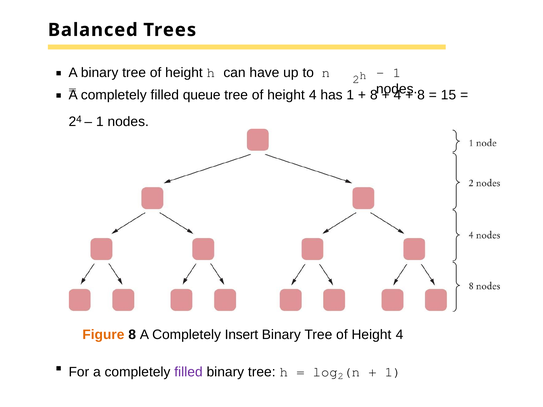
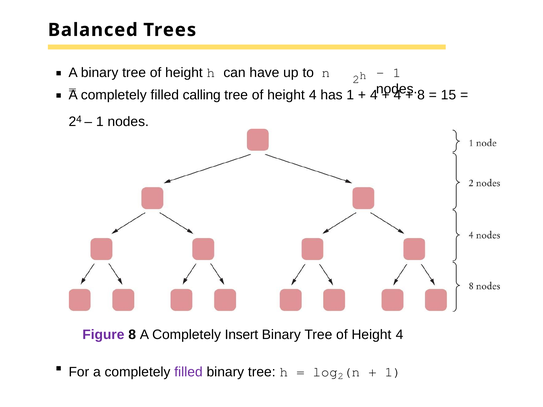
queue: queue -> calling (202, 95)
8: 8 -> 4 (374, 95)
Figure colour: orange -> purple (103, 335)
